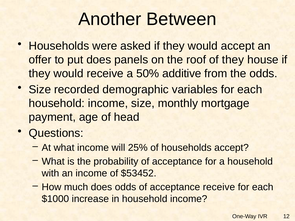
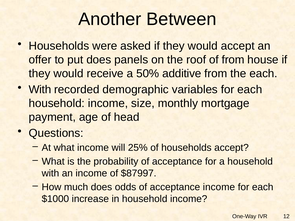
of they: they -> from (233, 60)
the odds: odds -> each (263, 74)
Size: Size -> With (40, 90)
$53452: $53452 -> $87997 (139, 173)
acceptance receive: receive -> income (219, 187)
